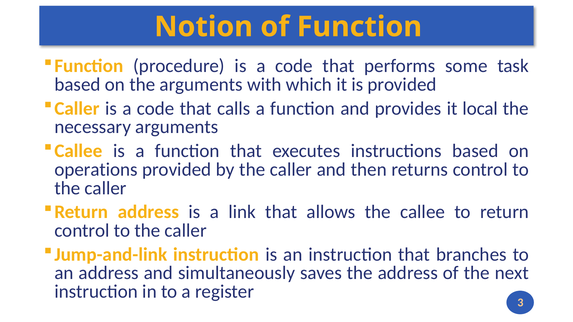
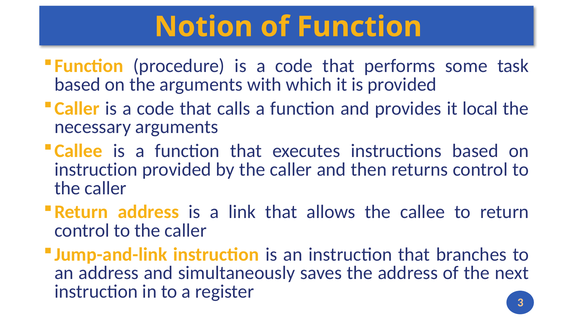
operations: operations -> instruction (96, 170)
